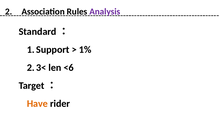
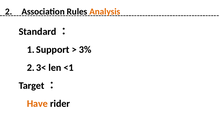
Analysis colour: purple -> orange (105, 12)
1%: 1% -> 3% (85, 50)
<6: <6 -> <1 (69, 68)
